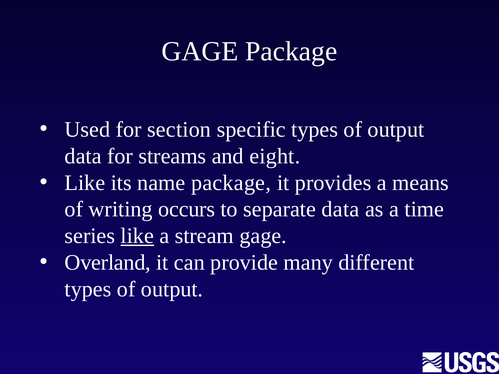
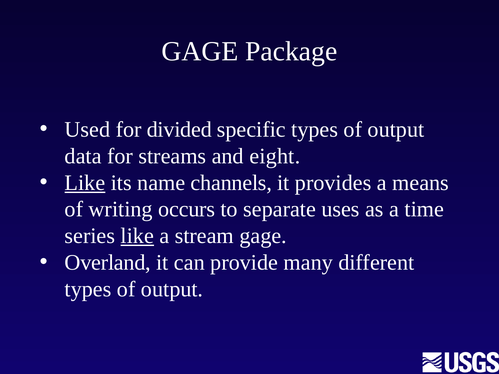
section: section -> divided (179, 130)
Like underline: none -> present (85, 183)
name package: package -> channels (231, 183)
separate data: data -> uses (341, 209)
